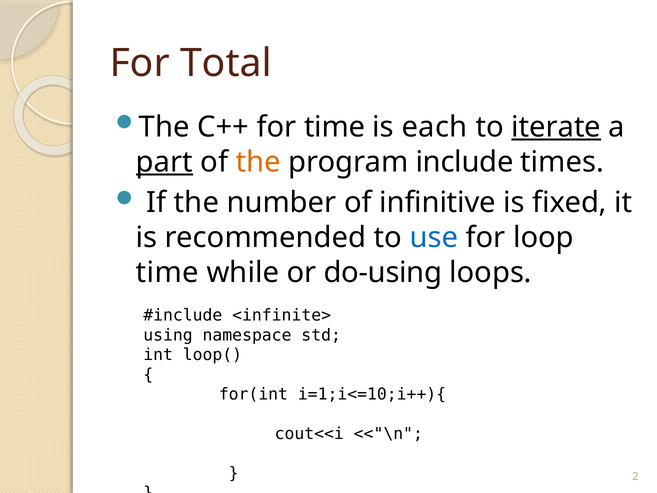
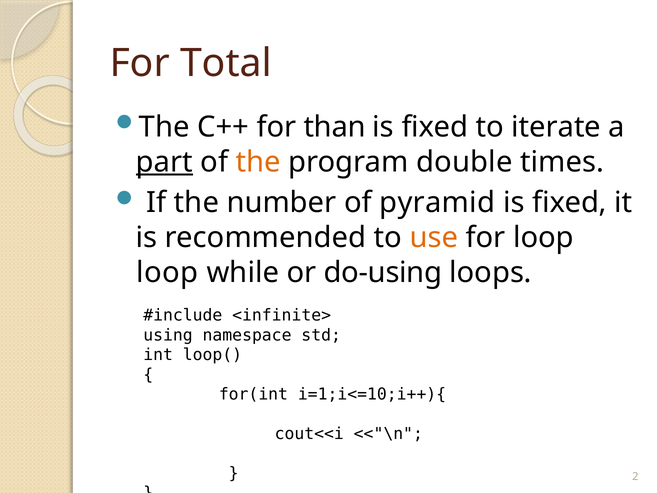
for time: time -> than (335, 127)
each: each -> fixed (435, 127)
iterate underline: present -> none (556, 127)
include: include -> double (464, 162)
infinitive: infinitive -> pyramid (437, 202)
use colour: blue -> orange (434, 237)
time: time -> loop (167, 273)
